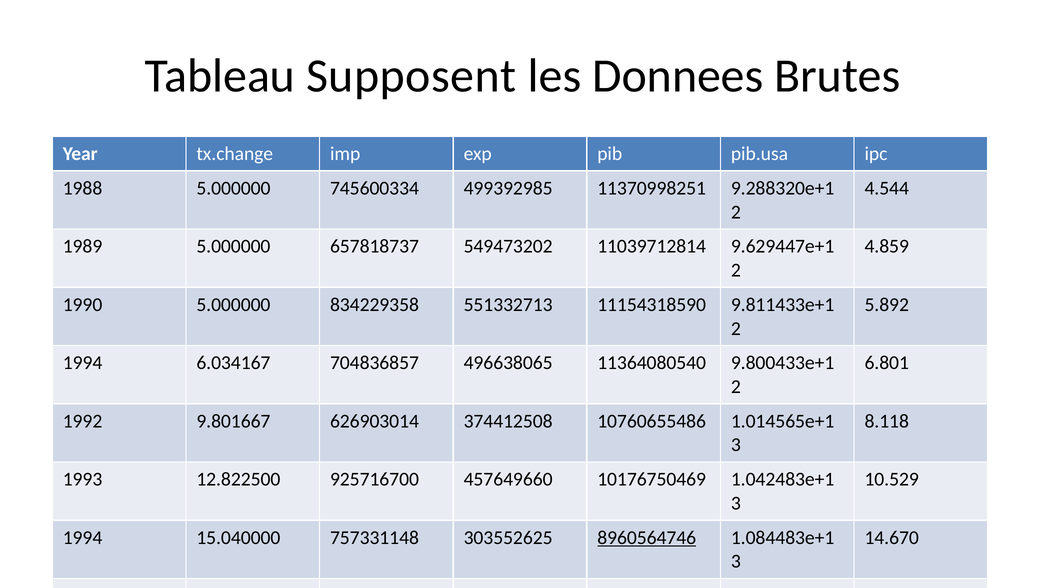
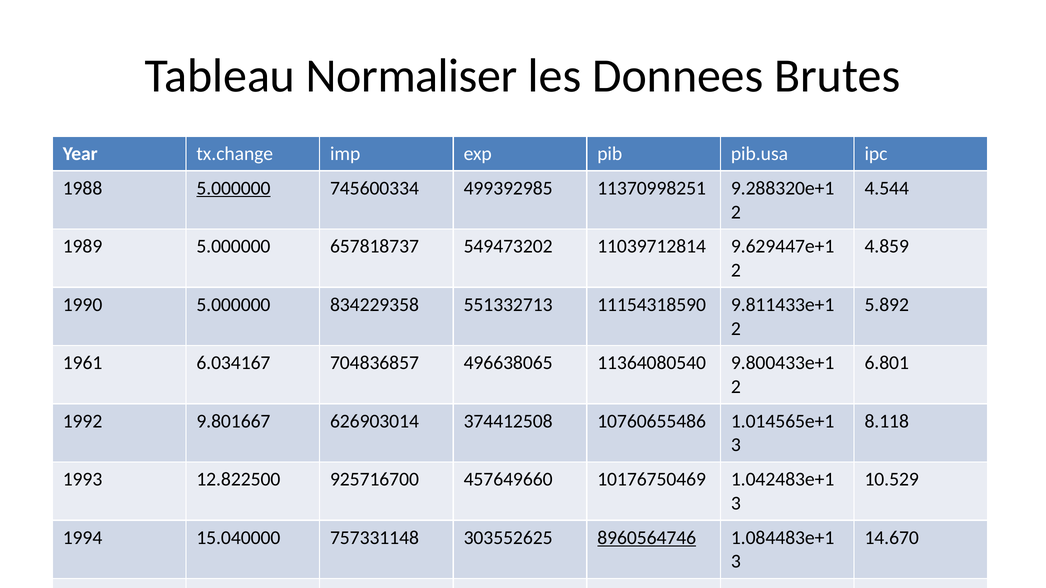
Supposent: Supposent -> Normaliser (412, 76)
5.000000 underline: none -> present (233, 188)
1994: 1994 -> 1961 (83, 363)
